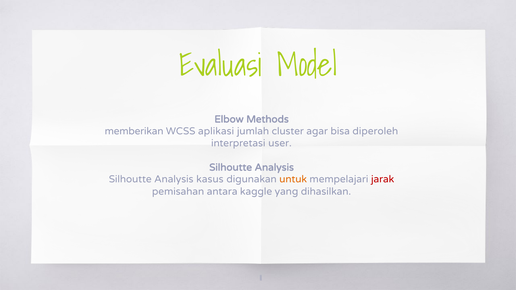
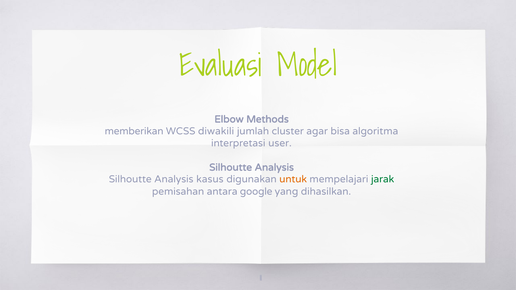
aplikasi: aplikasi -> diwakili (216, 131)
diperoleh: diperoleh -> algoritma (375, 131)
jarak colour: red -> green (383, 180)
kaggle: kaggle -> google (256, 192)
